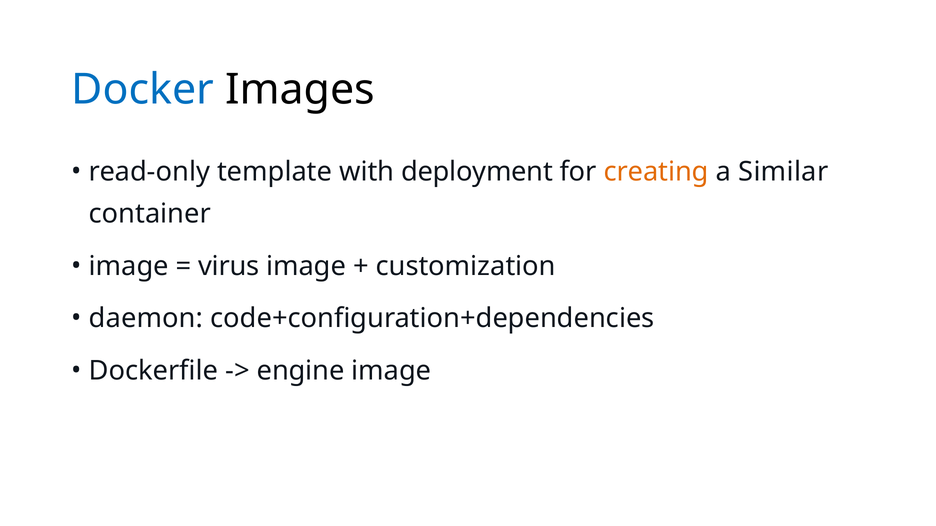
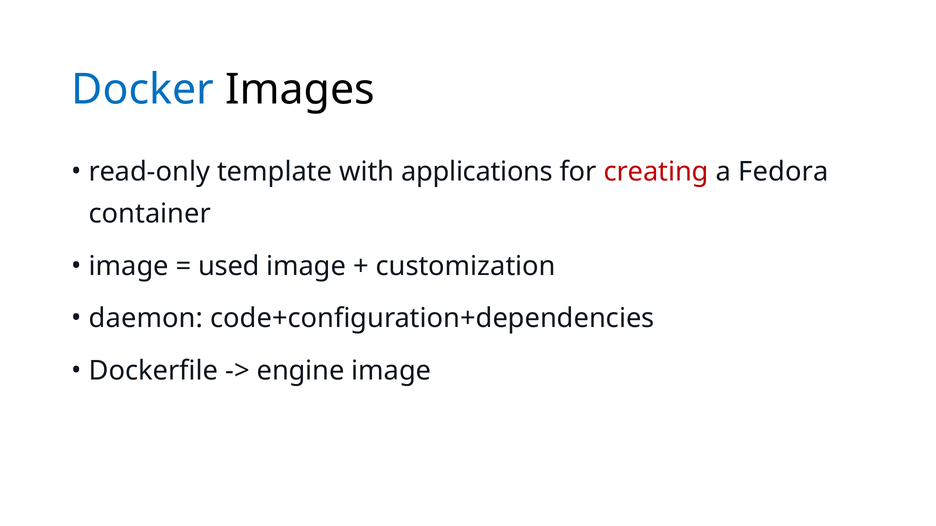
deployment: deployment -> applications (477, 172)
creating colour: orange -> red (656, 172)
Similar: Similar -> Fedora (783, 172)
virus: virus -> used (229, 266)
